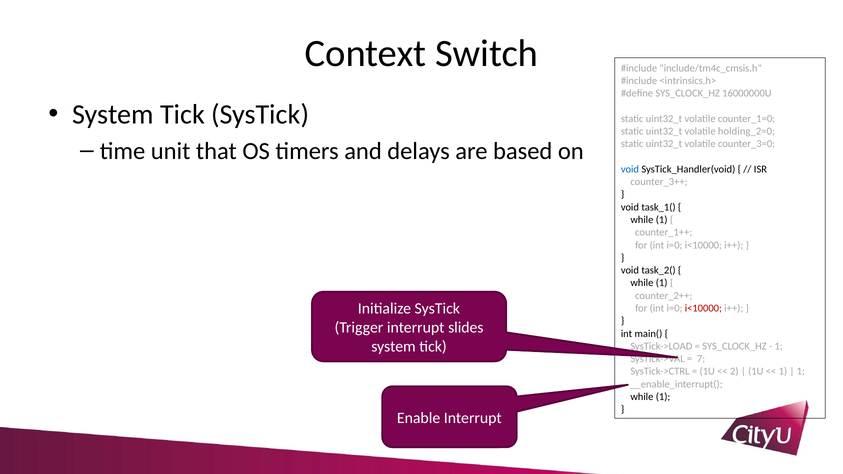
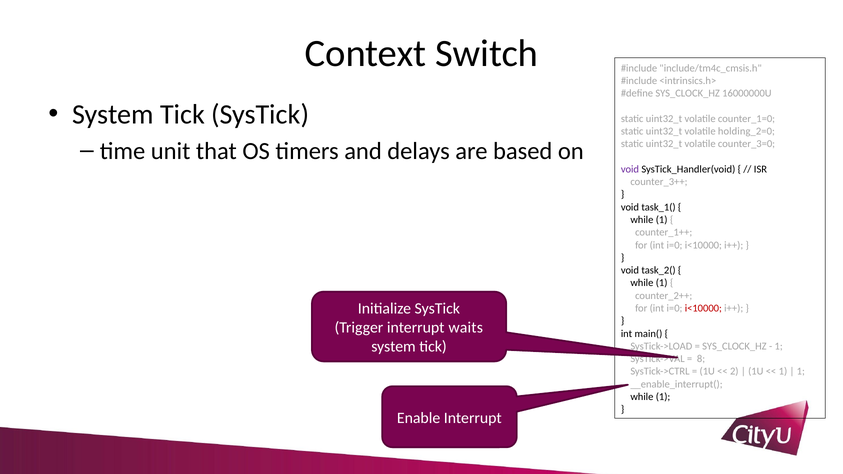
void colour: blue -> purple (630, 169)
slides: slides -> waits (466, 328)
7: 7 -> 8 (701, 359)
